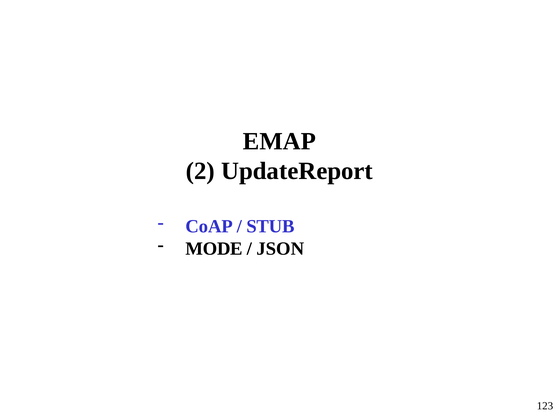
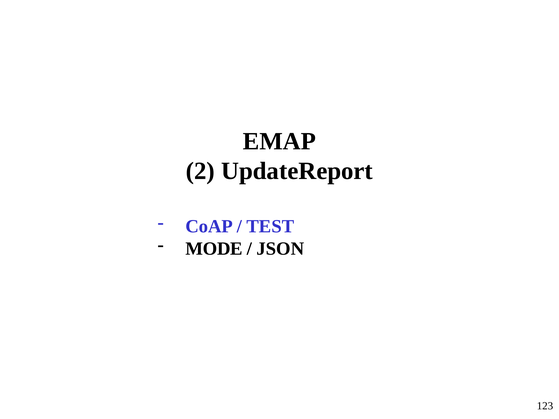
STUB: STUB -> TEST (270, 227)
